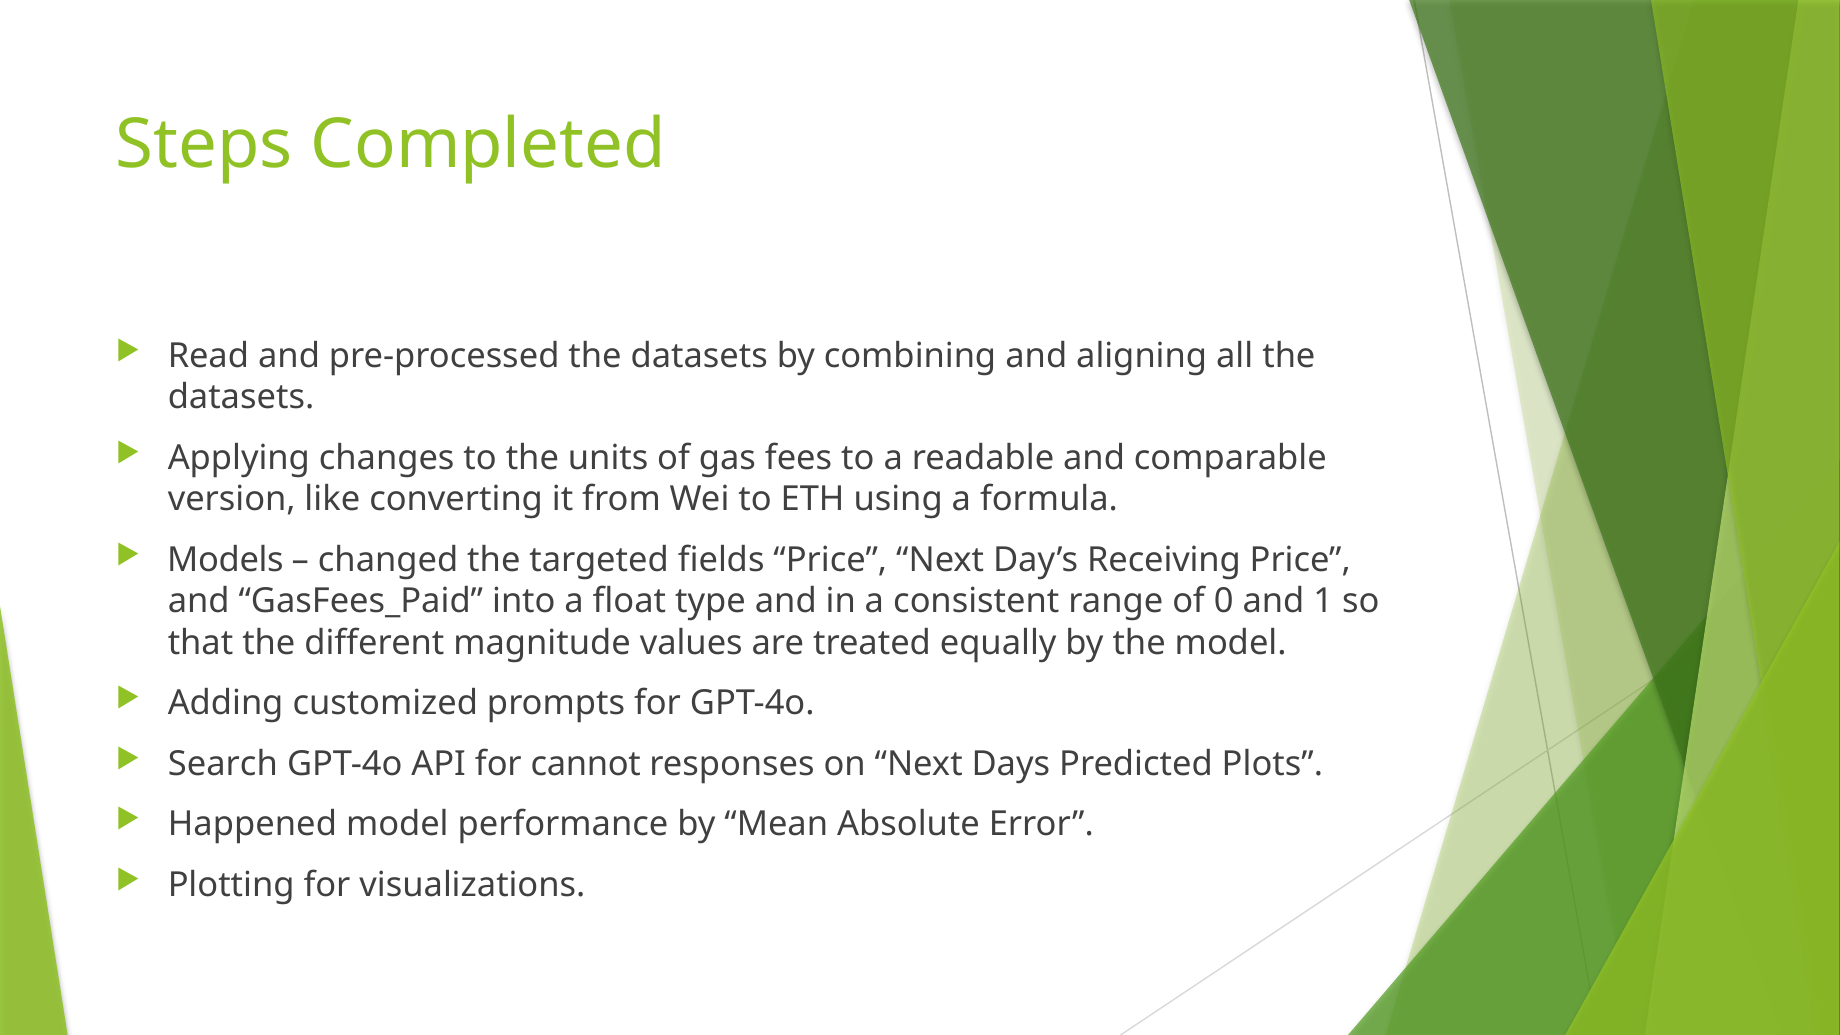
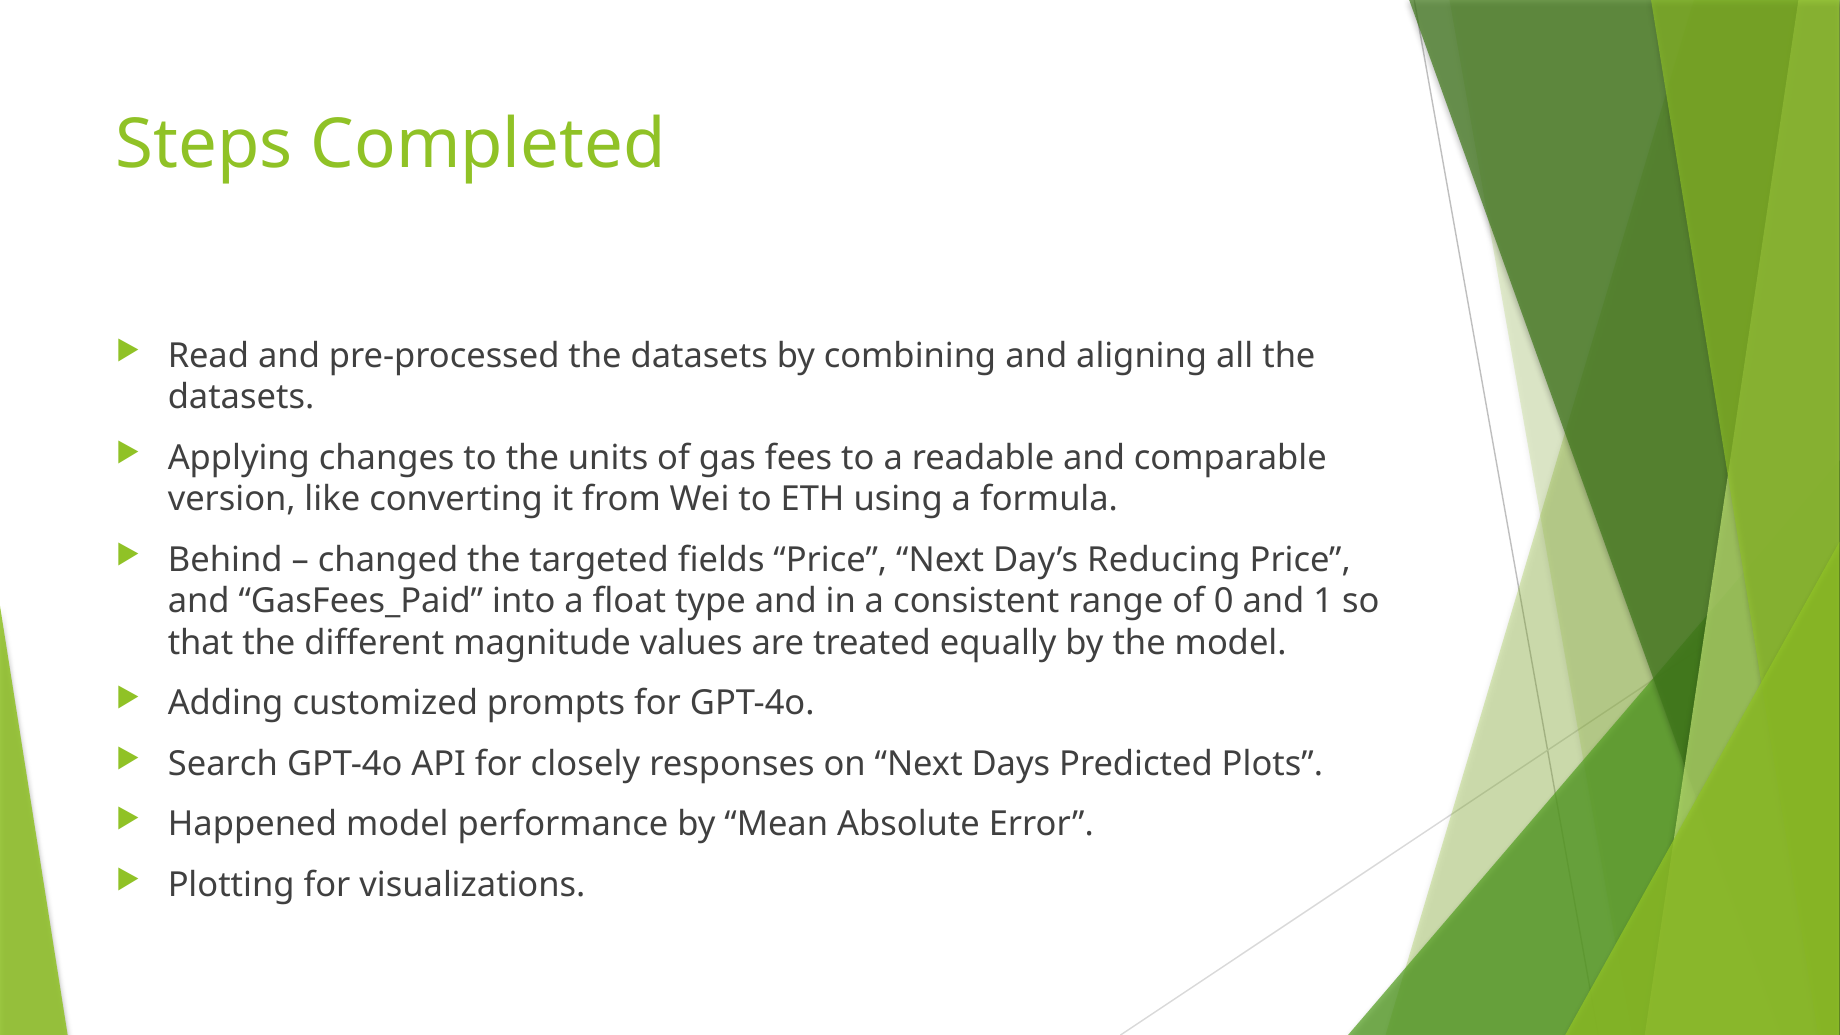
Models: Models -> Behind (225, 560)
Receiving: Receiving -> Reducing (1164, 560)
cannot: cannot -> closely (585, 764)
